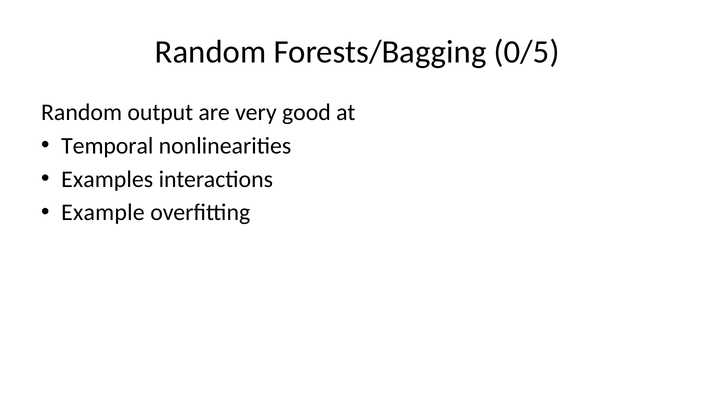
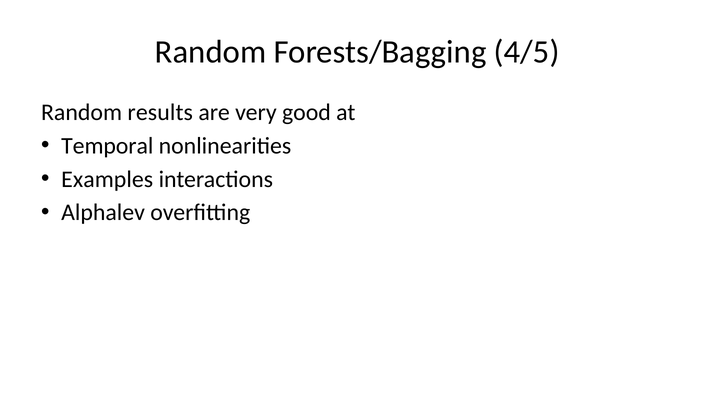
0/5: 0/5 -> 4/5 (527, 52)
output: output -> results (160, 112)
Example: Example -> Alphalev (103, 213)
